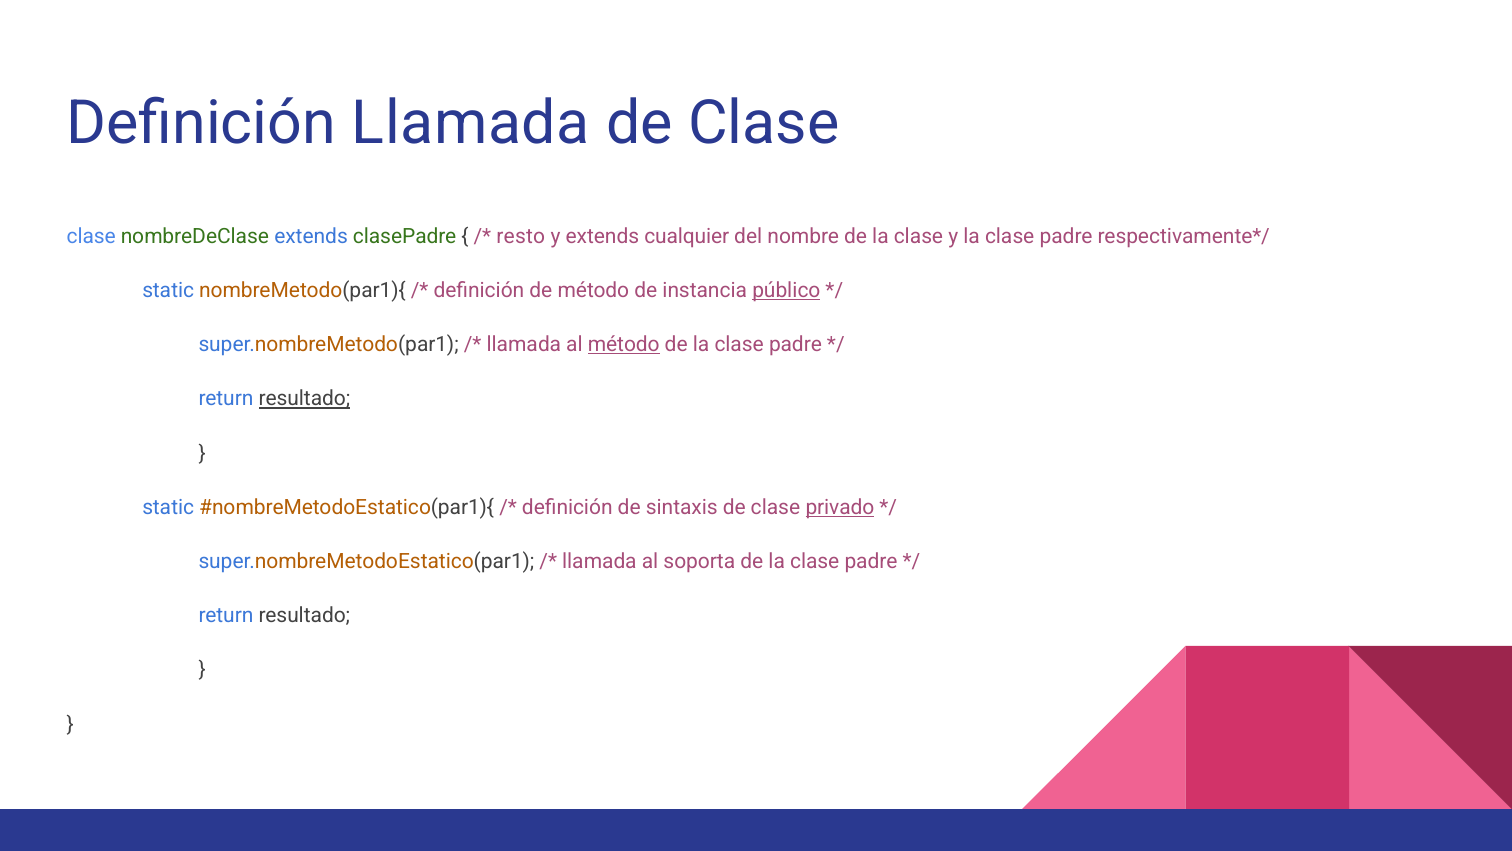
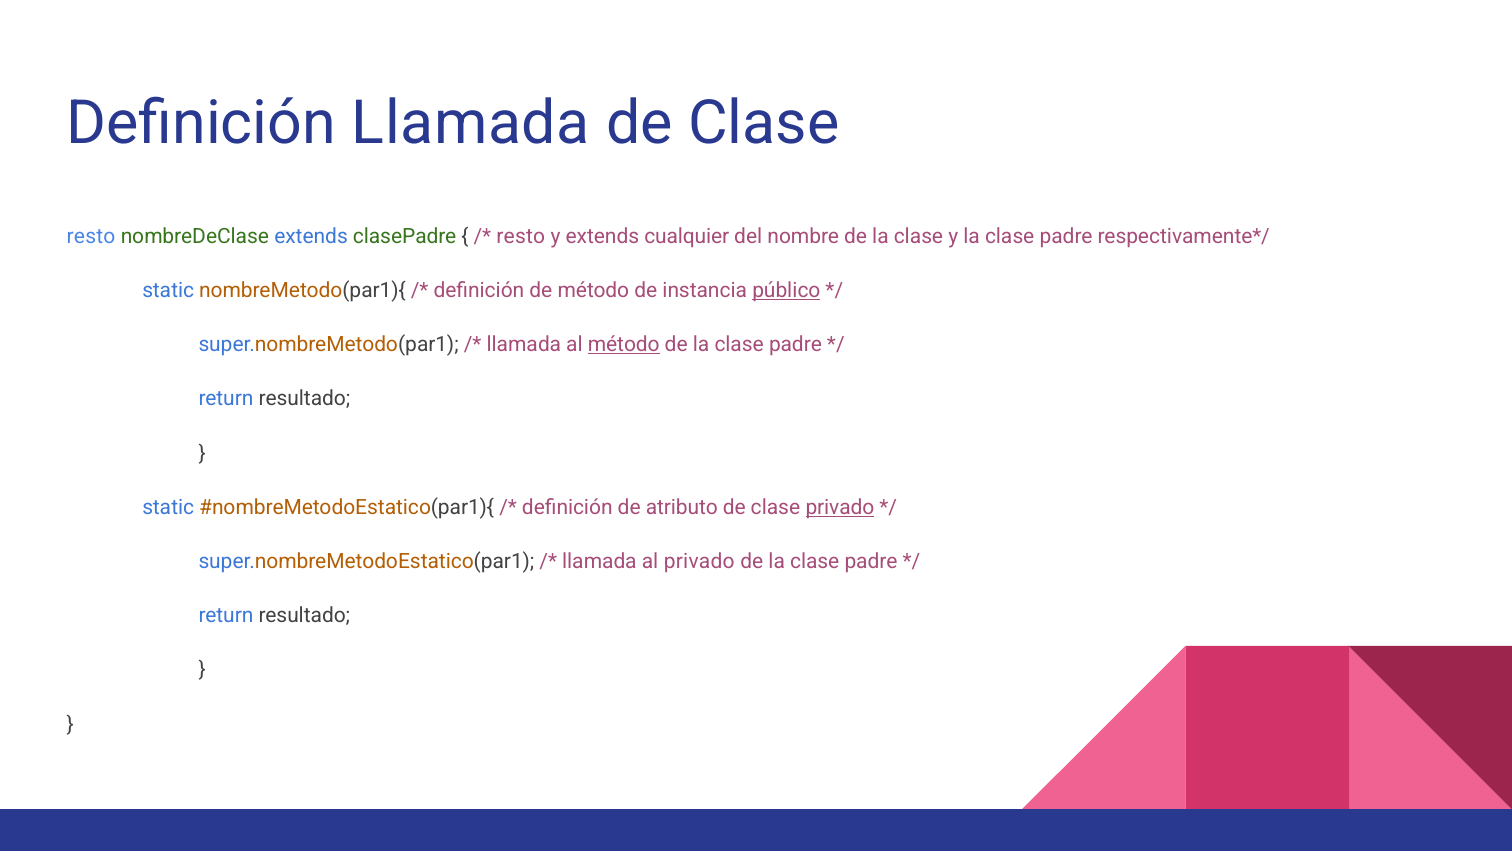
clase: clase -> resto (91, 236)
resultado underline: present -> none (304, 399)
sintaxis: sintaxis -> atributo (682, 507)
al soporta: soporta -> privado (699, 561)
